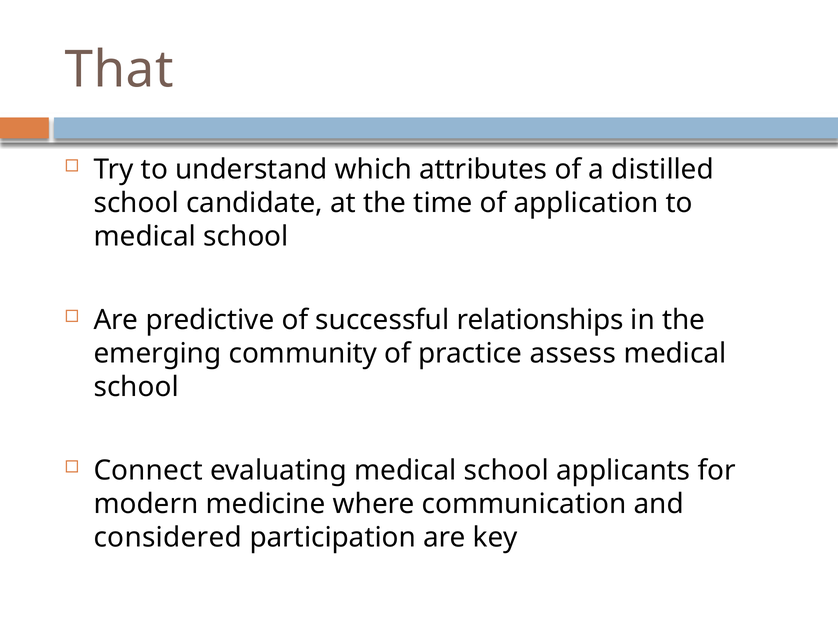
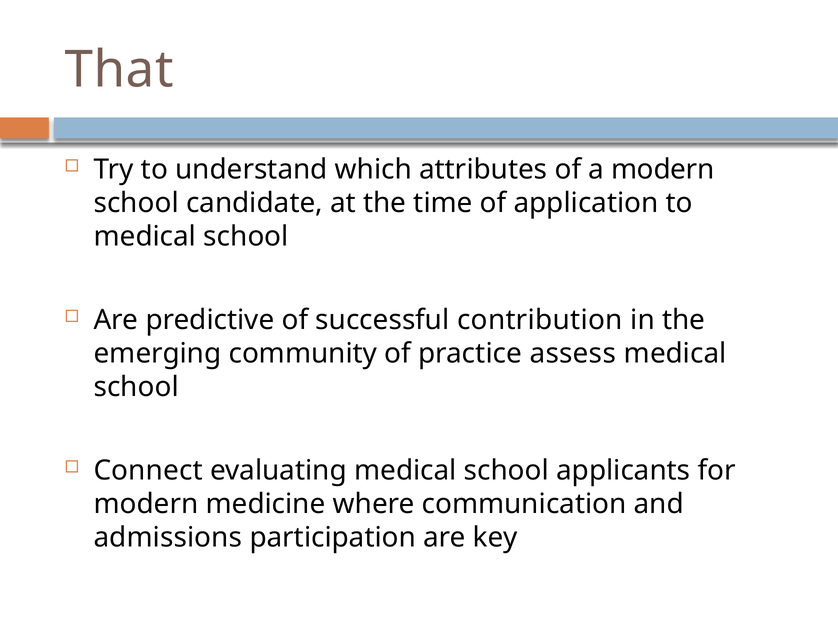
a distilled: distilled -> modern (663, 169)
relationships: relationships -> contribution (540, 320)
considered: considered -> admissions (168, 537)
